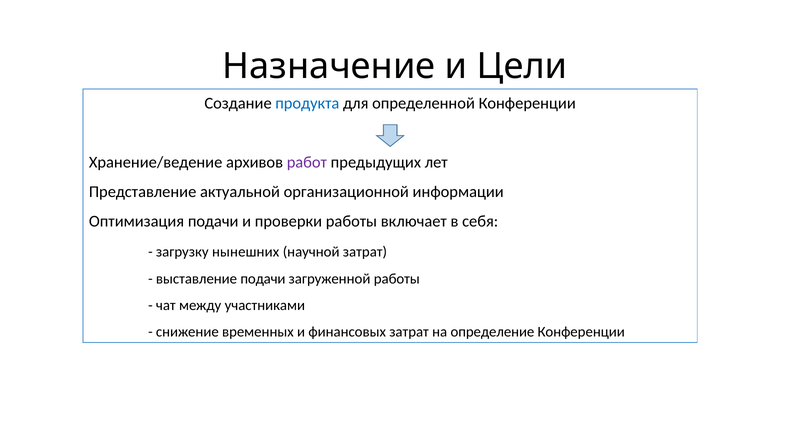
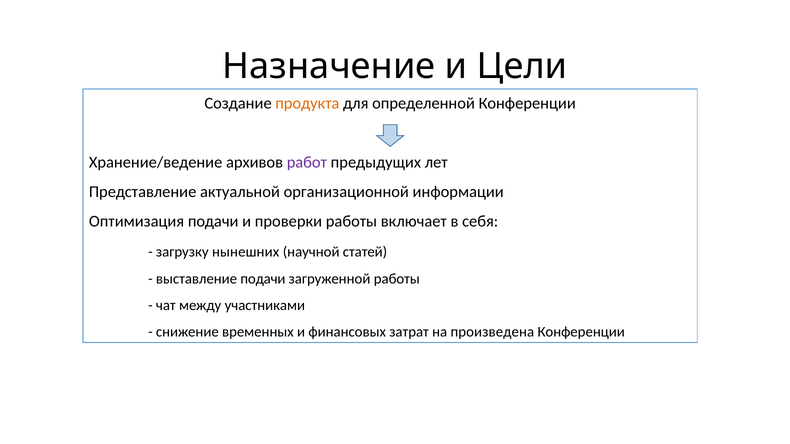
продукта colour: blue -> orange (307, 103)
научной затрат: затрат -> статей (365, 252)
определение: определение -> произведена (492, 332)
